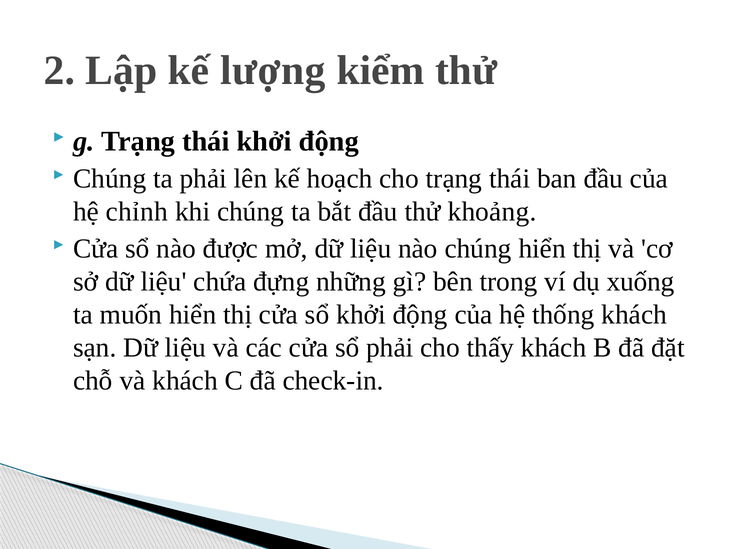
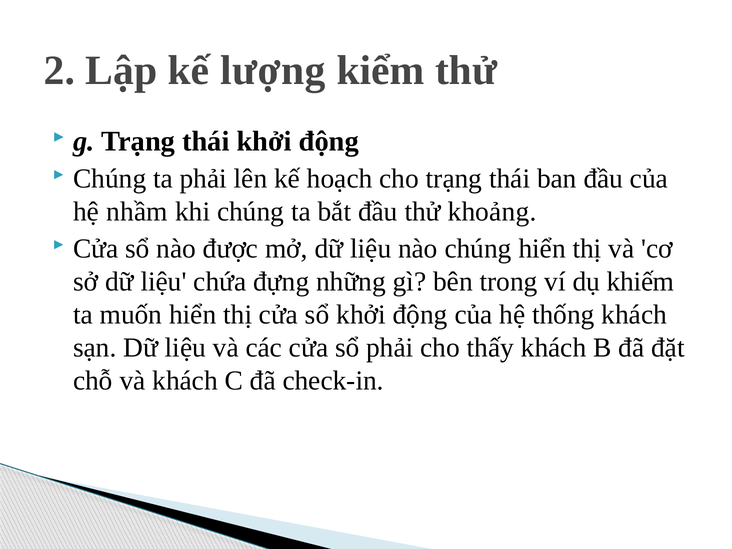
chỉnh: chỉnh -> nhầm (137, 212)
xuống: xuống -> khiếm (641, 282)
